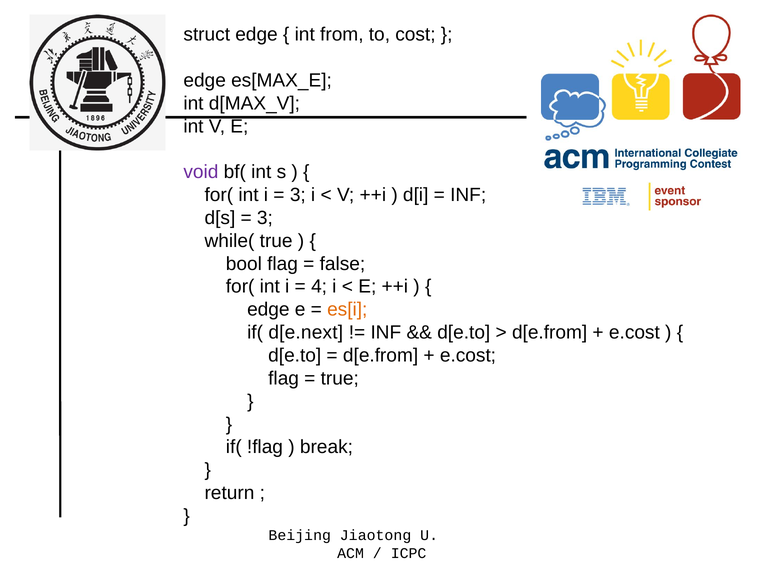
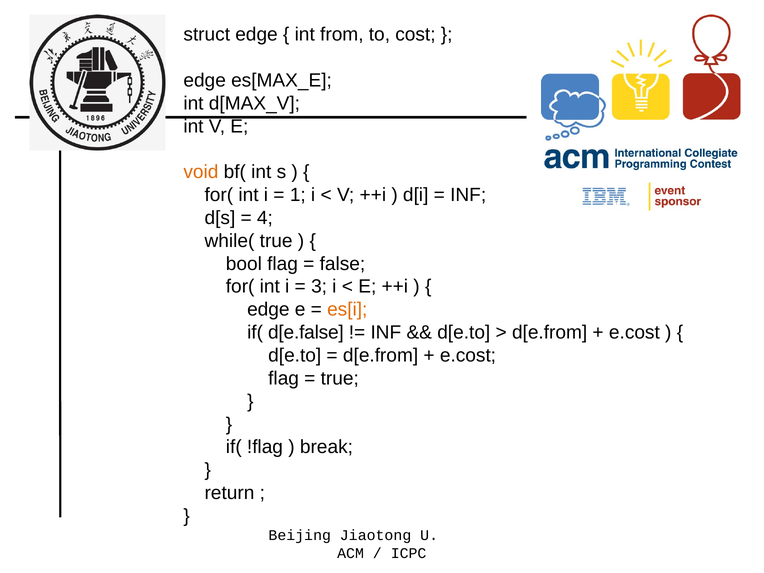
void colour: purple -> orange (201, 172)
3: 3 -> 1 (298, 195)
3: 3 -> 4 (265, 218)
4: 4 -> 3 (319, 287)
d[e.next: d[e.next -> d[e.false (306, 333)
